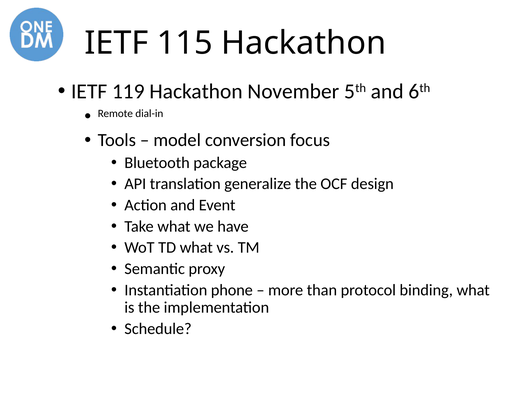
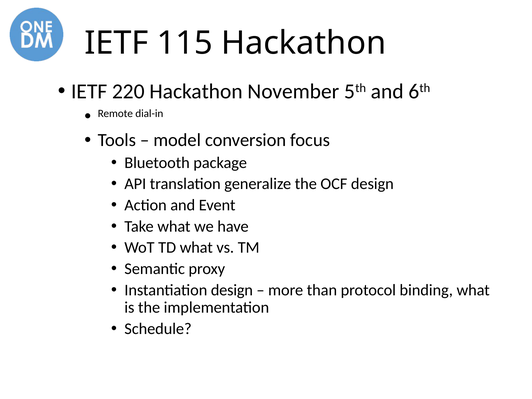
119: 119 -> 220 (128, 91)
Instantiation phone: phone -> design (232, 290)
